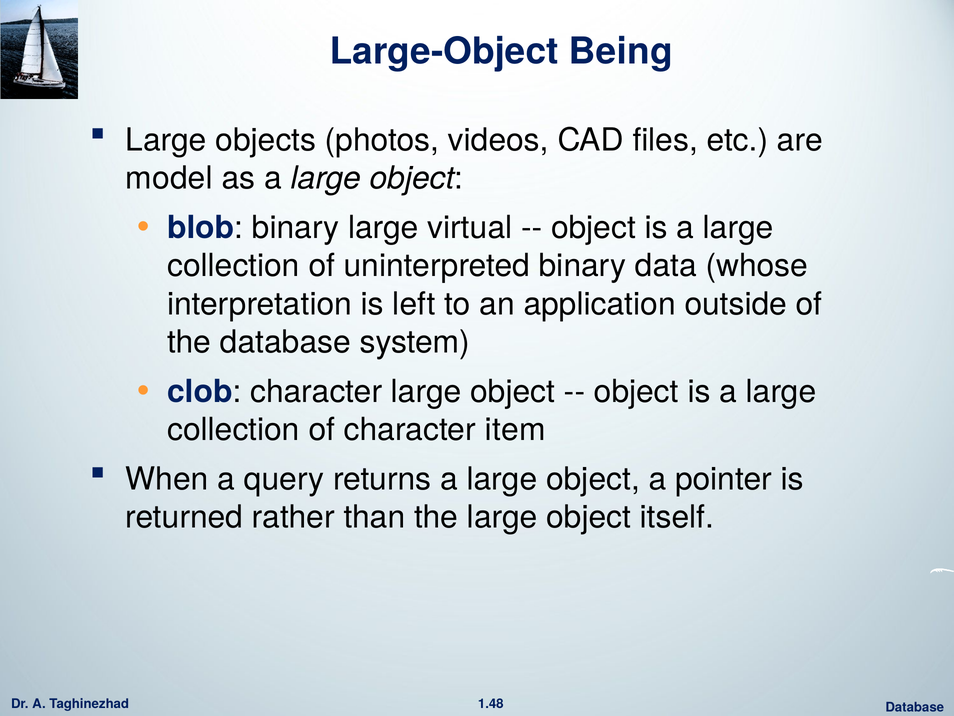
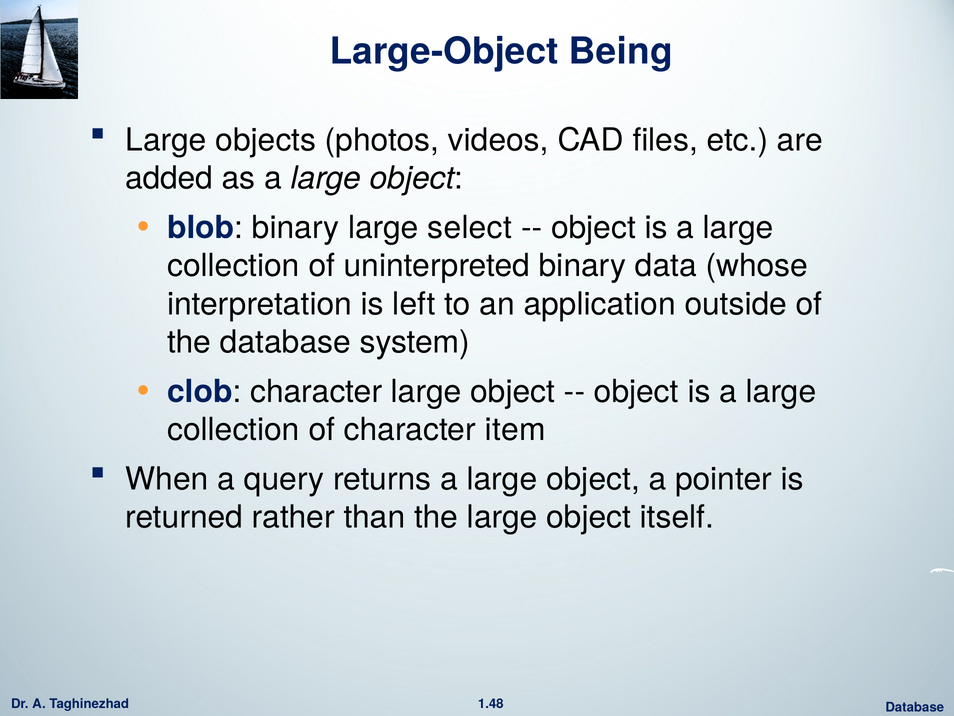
model: model -> added (169, 178)
virtual: virtual -> select (470, 228)
